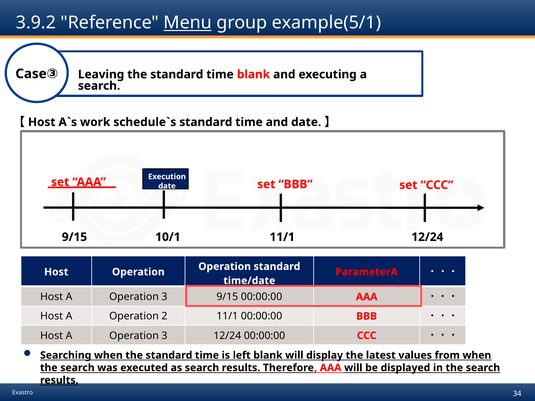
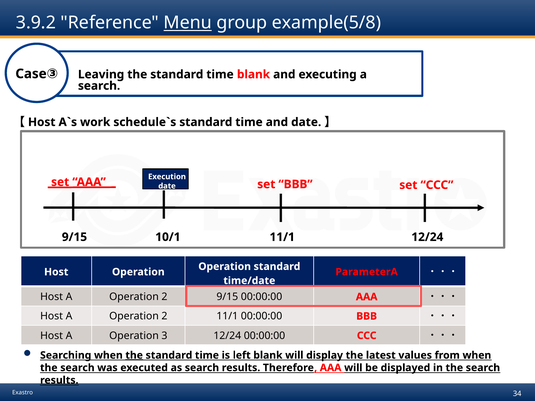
example(5/1: example(5/1 -> example(5/8 (326, 23)
3: 3 -> 2 (164, 297)
the underline: none -> present (134, 355)
